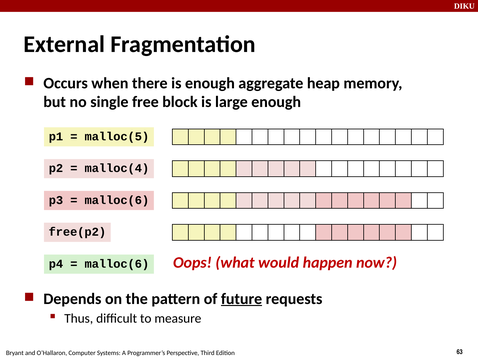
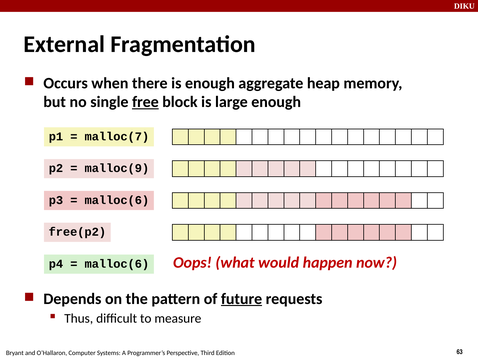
free underline: none -> present (145, 102)
malloc(5: malloc(5 -> malloc(7 (117, 137)
malloc(4: malloc(4 -> malloc(9 (117, 169)
